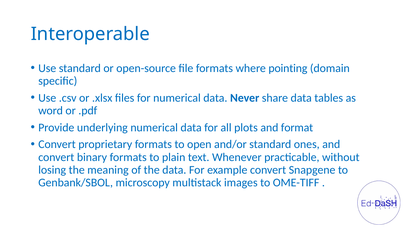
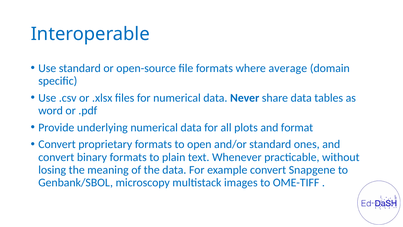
pointing: pointing -> average (288, 68)
